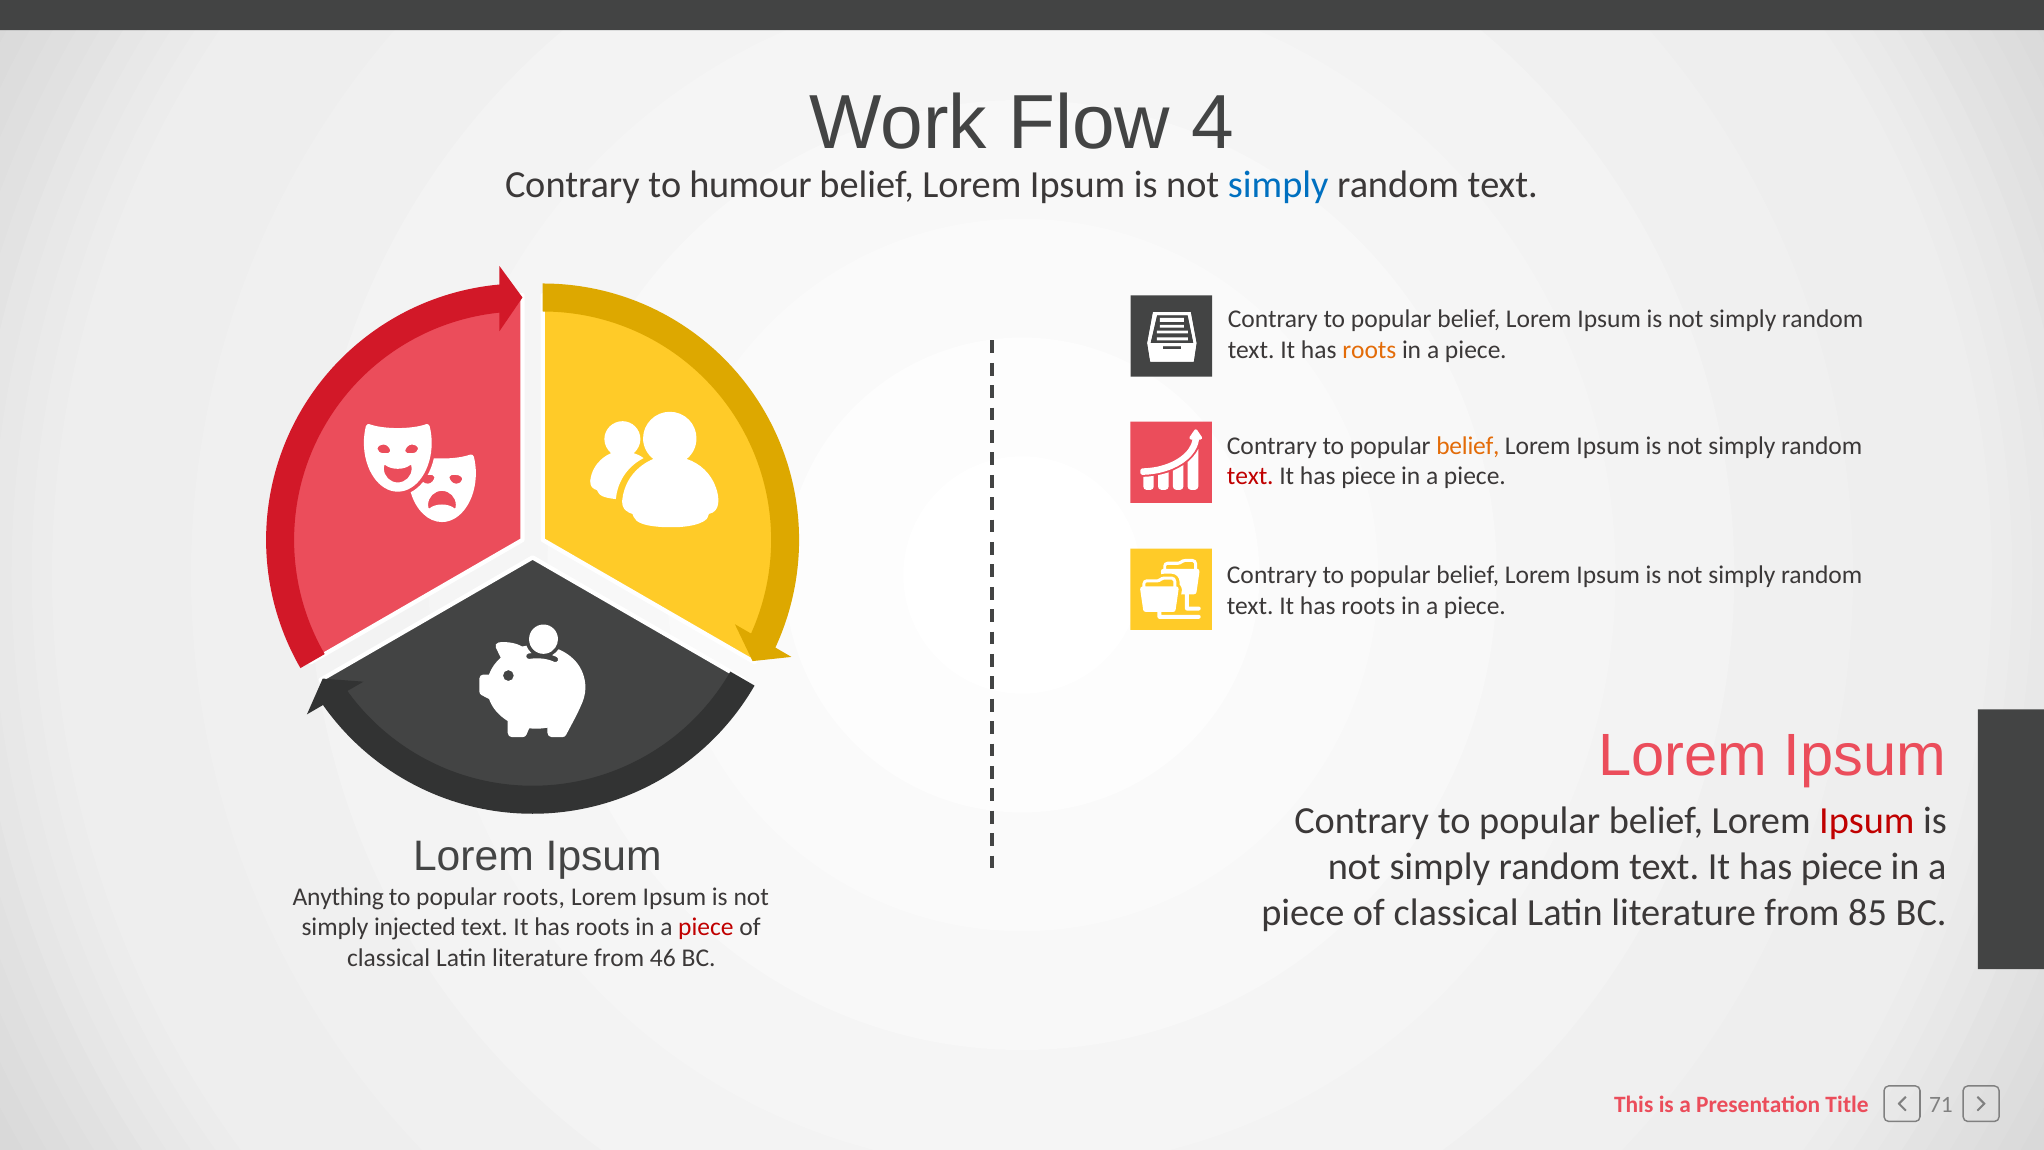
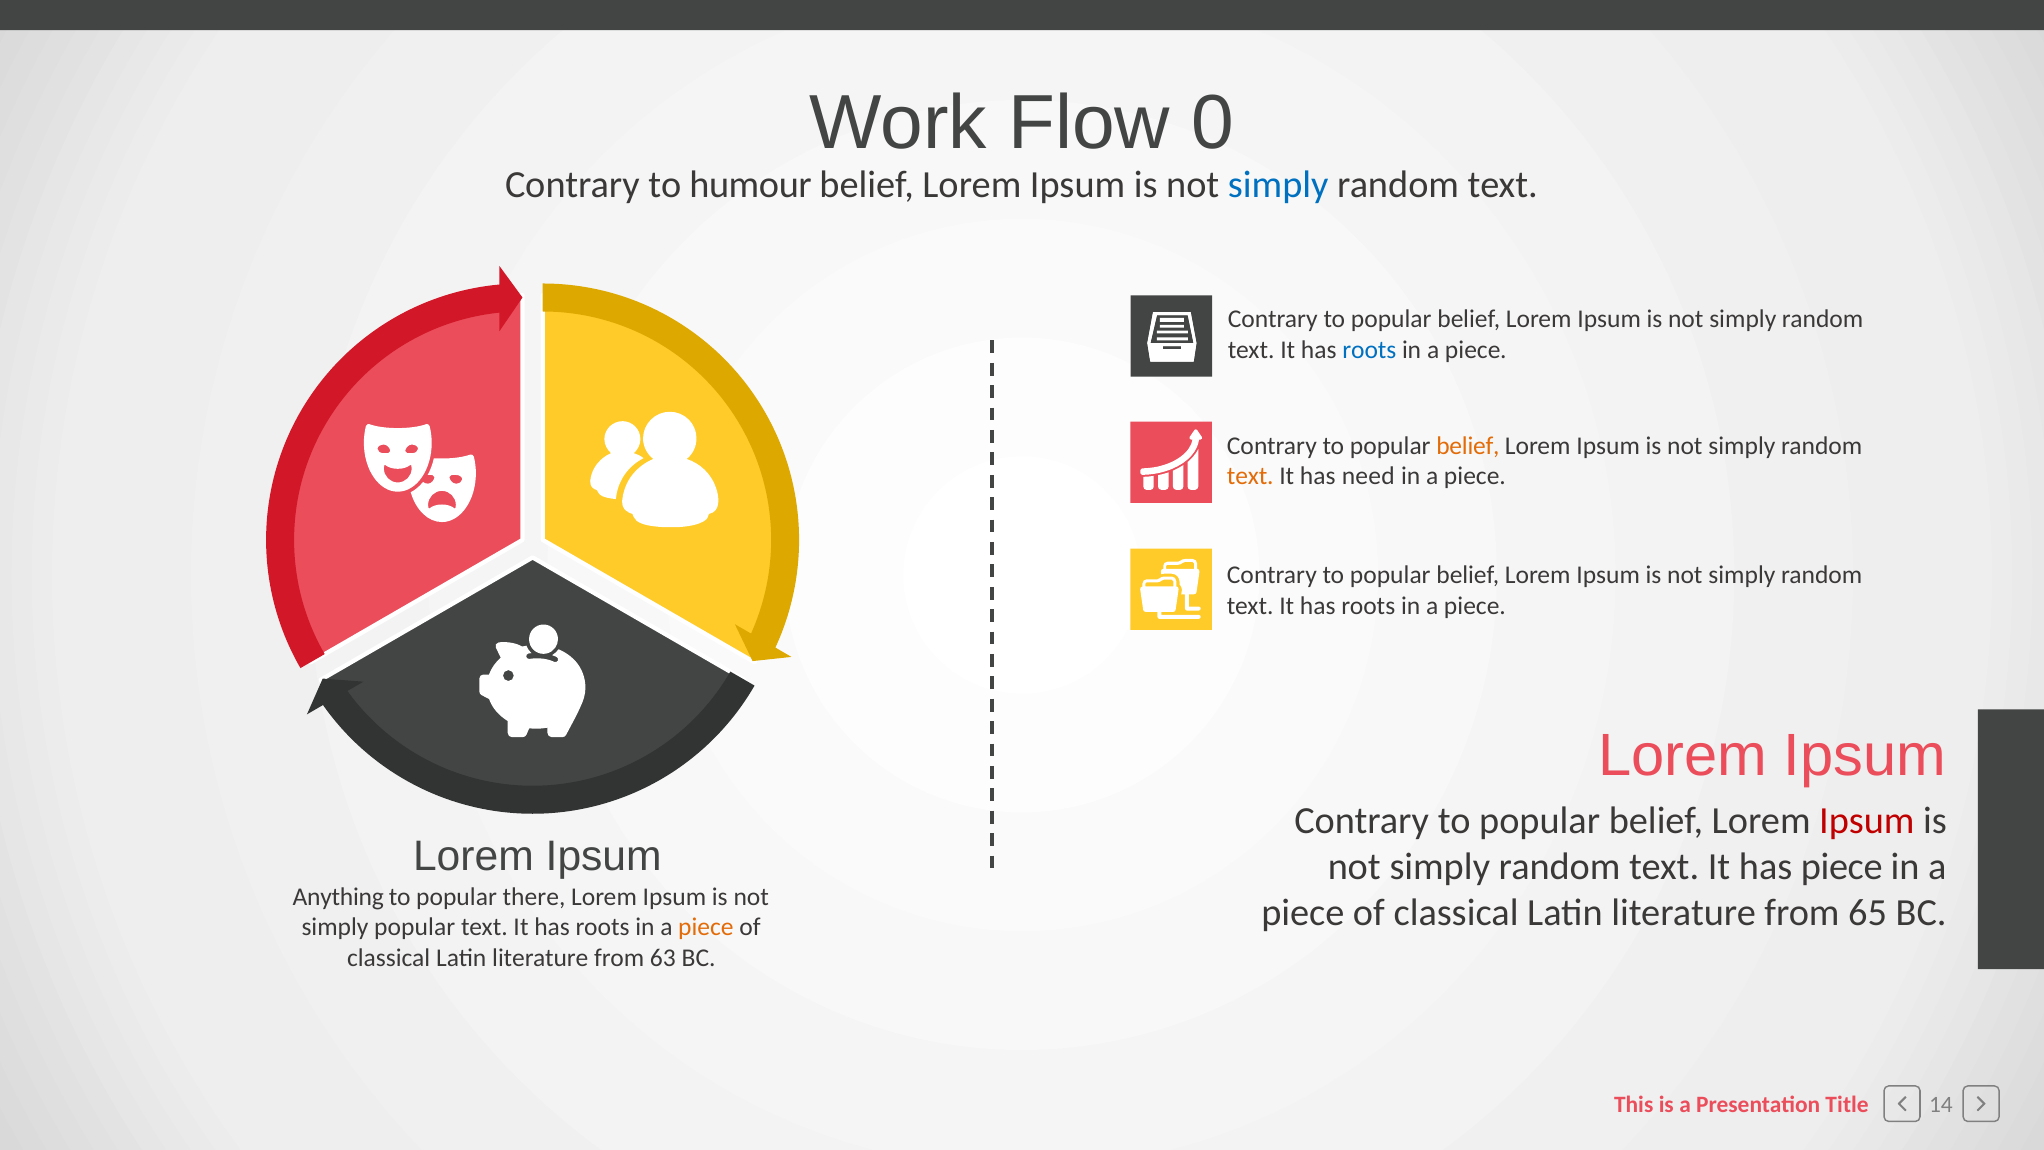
4: 4 -> 0 (1213, 123)
roots colour: orange -> blue (1369, 350)
text colour: red -> orange (1250, 476)
piece: piece -> need (1368, 476)
popular roots: roots -> there (534, 897)
85: 85 -> 65 (1868, 913)
simply injected: injected -> popular (415, 927)
piece colour: red -> orange (706, 927)
46: 46 -> 63 (663, 958)
71: 71 -> 14 (1941, 1105)
